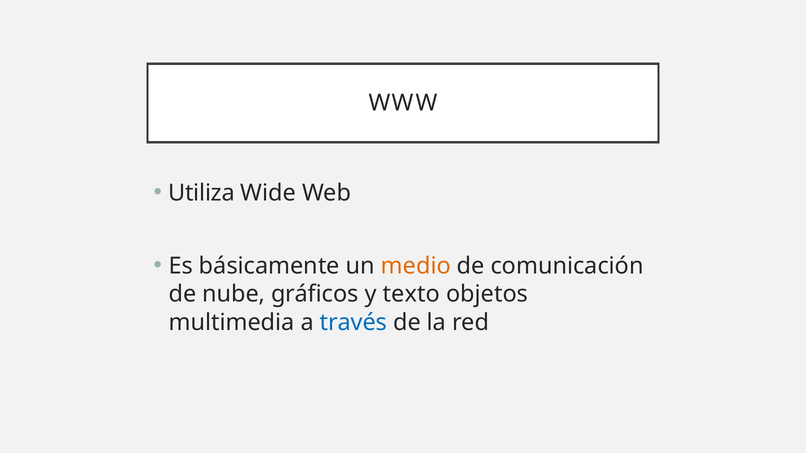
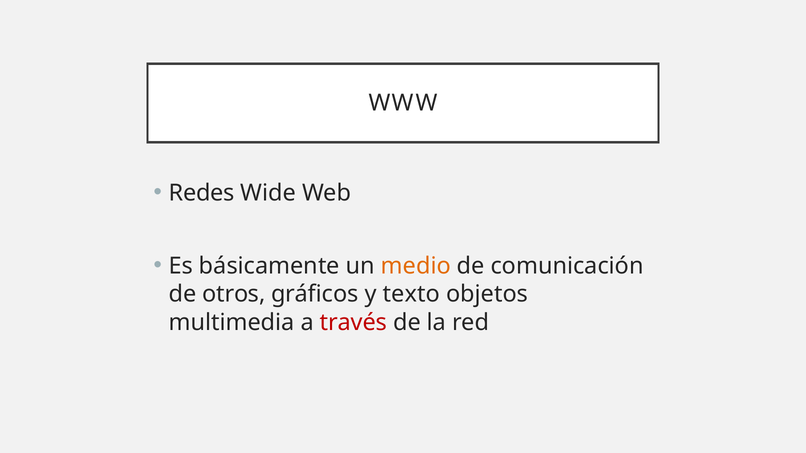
Utiliza: Utiliza -> Redes (202, 193)
nube: nube -> otros (234, 294)
través colour: blue -> red (353, 323)
